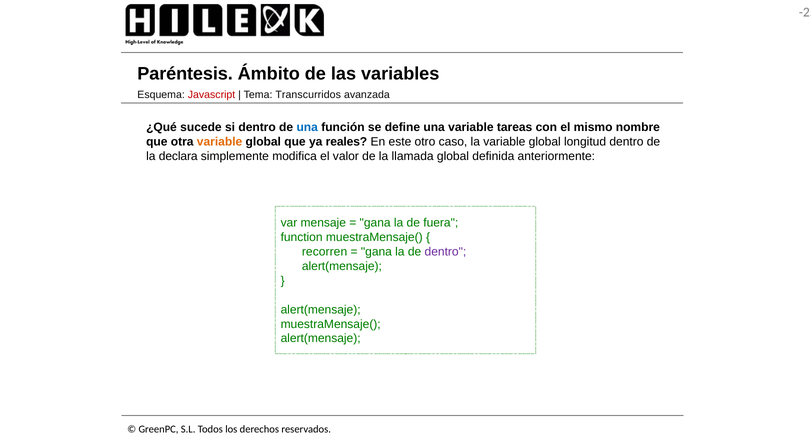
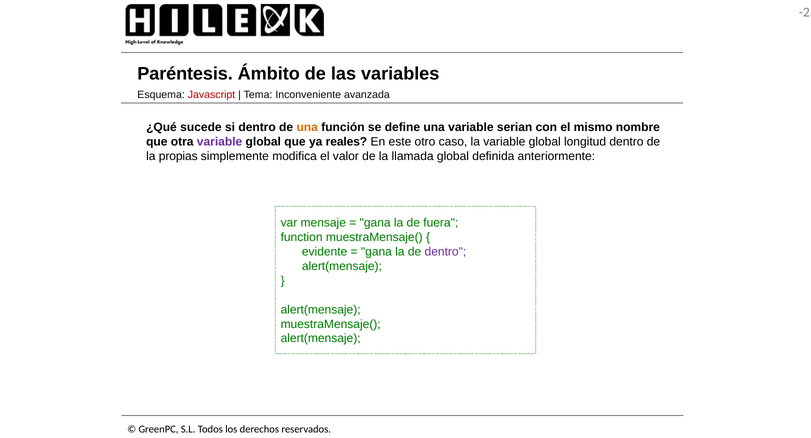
Transcurridos: Transcurridos -> Inconveniente (308, 94)
una colour: blue -> orange (307, 127)
tareas: tareas -> serian (515, 127)
variable colour: orange -> purple (220, 142)
declara: declara -> propias (178, 156)
recorren: recorren -> evidente (325, 251)
